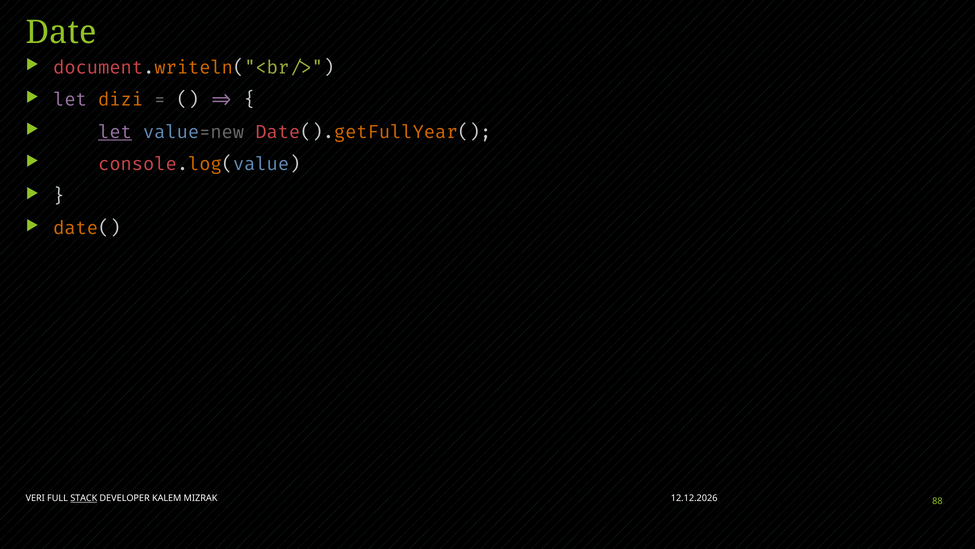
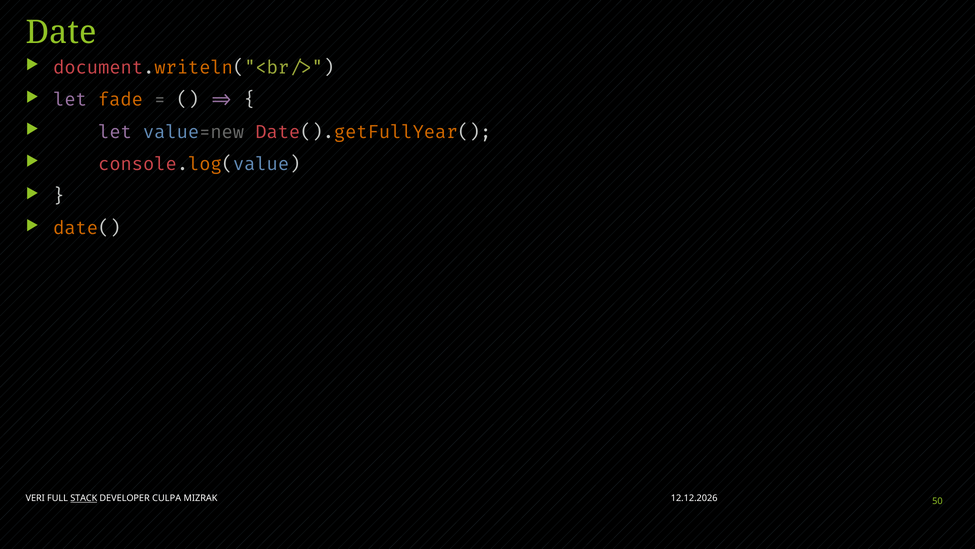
dizi: dizi -> fade (120, 100)
let underline: present -> none (115, 132)
KALEM: KALEM -> CULPA (167, 498)
88: 88 -> 50 (937, 501)
